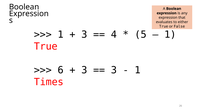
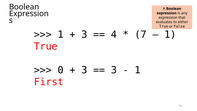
5: 5 -> 7 (141, 34)
6: 6 -> 0 (61, 70)
Times: Times -> First (49, 82)
